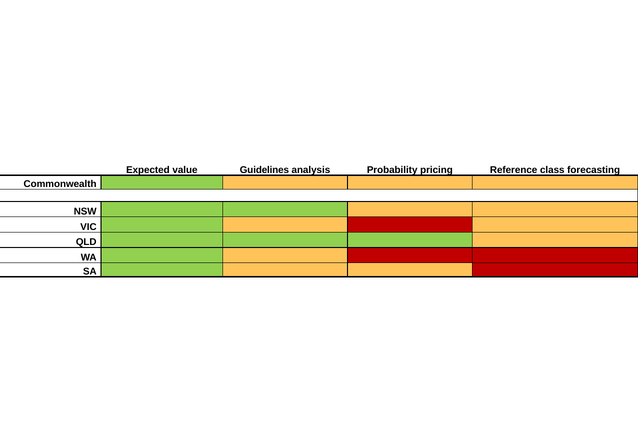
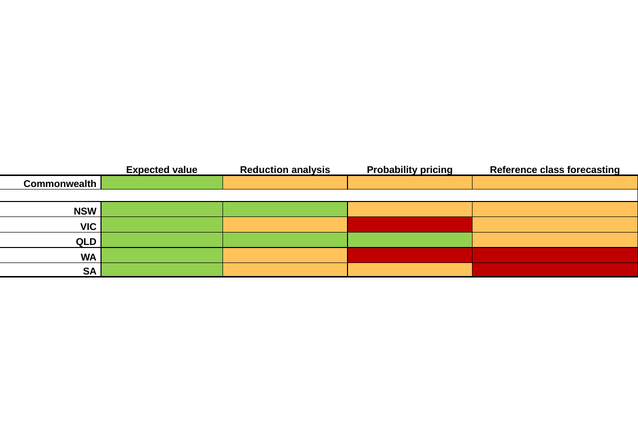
Guidelines: Guidelines -> Reduction (264, 170)
